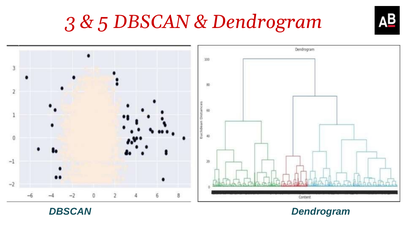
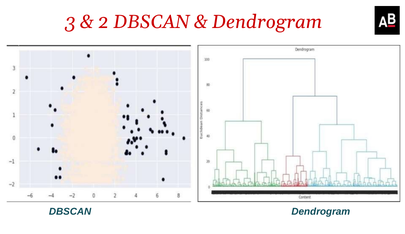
5: 5 -> 2 (103, 22)
